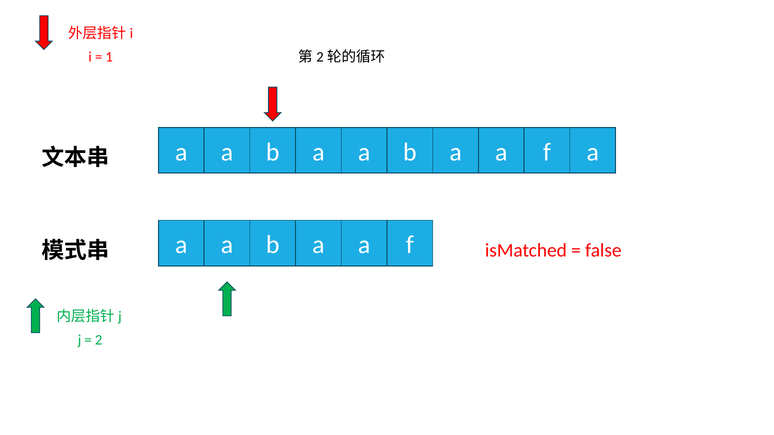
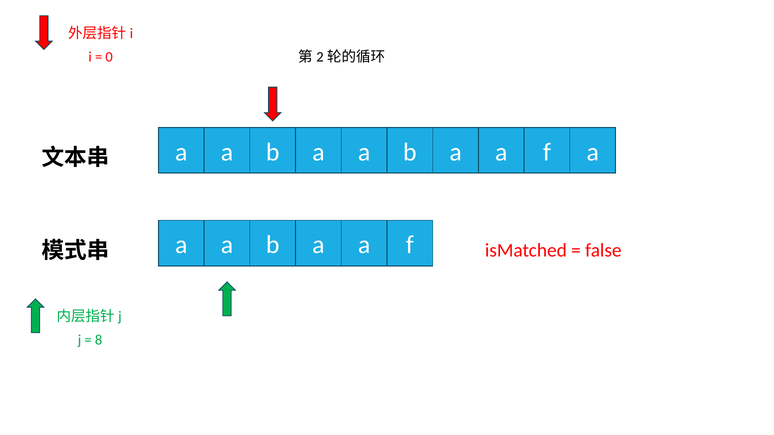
1: 1 -> 0 (109, 57)
2: 2 -> 8 (99, 340)
